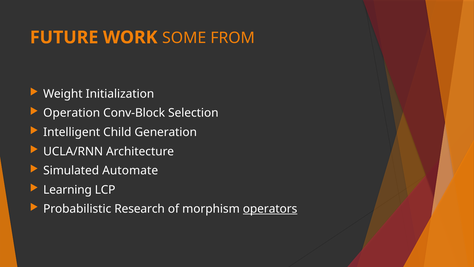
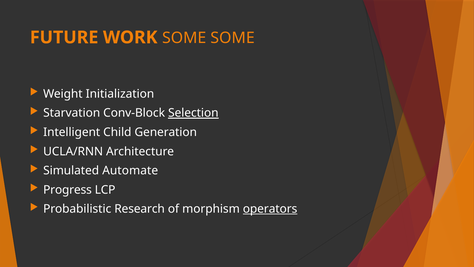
SOME FROM: FROM -> SOME (233, 38)
Operation: Operation -> Starvation (72, 113)
Selection underline: none -> present (193, 113)
Learning: Learning -> Progress (68, 190)
